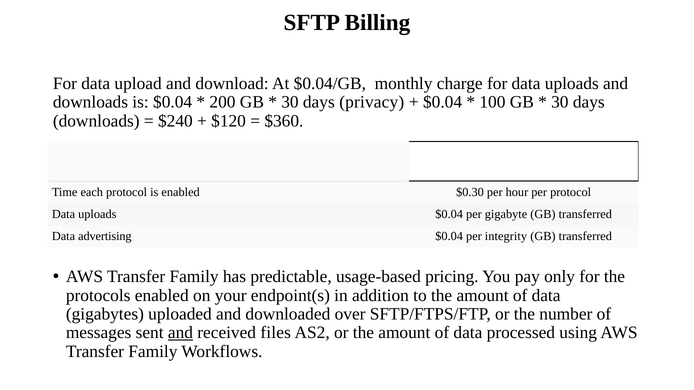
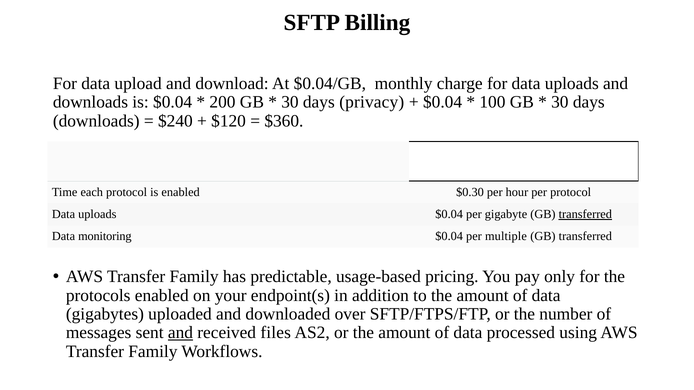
transferred underline: none -> present (585, 215)
advertising: advertising -> monitoring (105, 237)
integrity: integrity -> multiple (506, 237)
